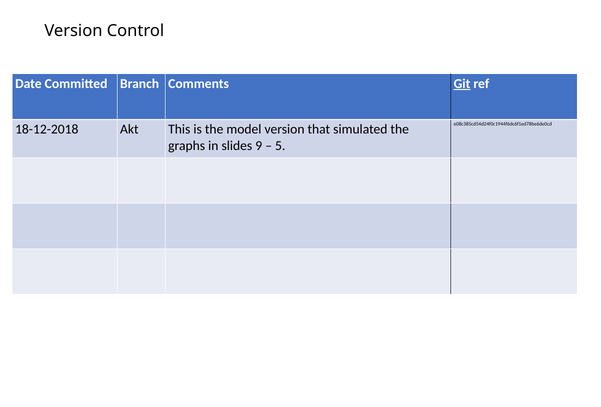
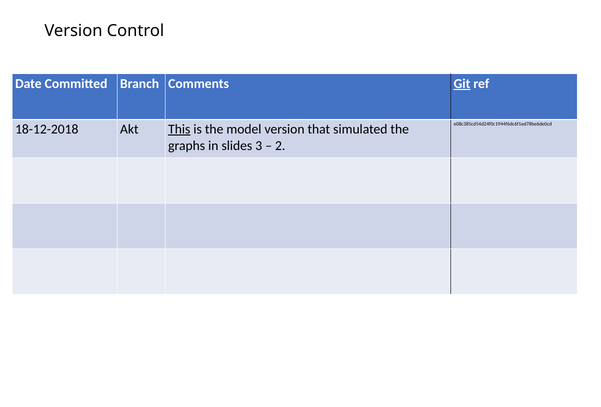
This underline: none -> present (179, 129)
9: 9 -> 3 (259, 146)
5: 5 -> 2 (280, 146)
